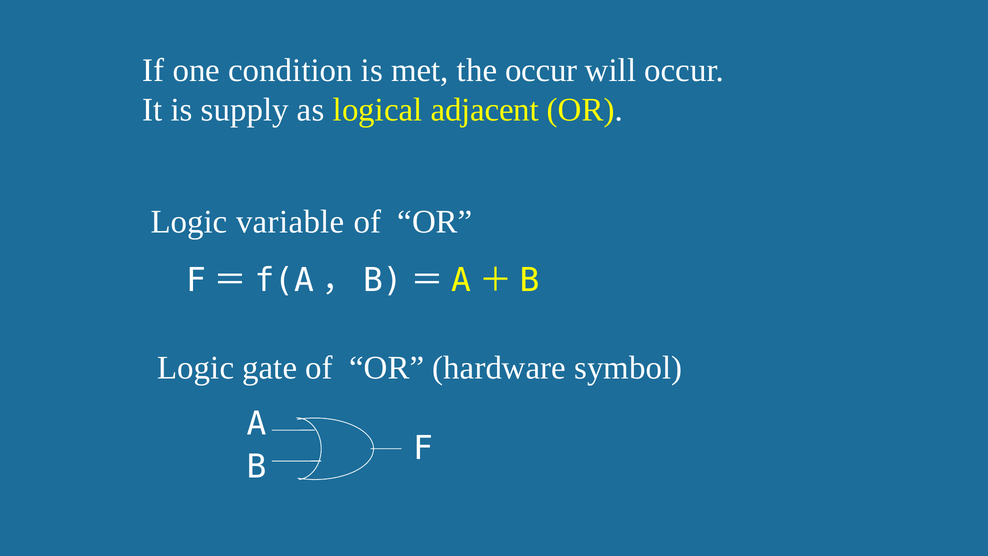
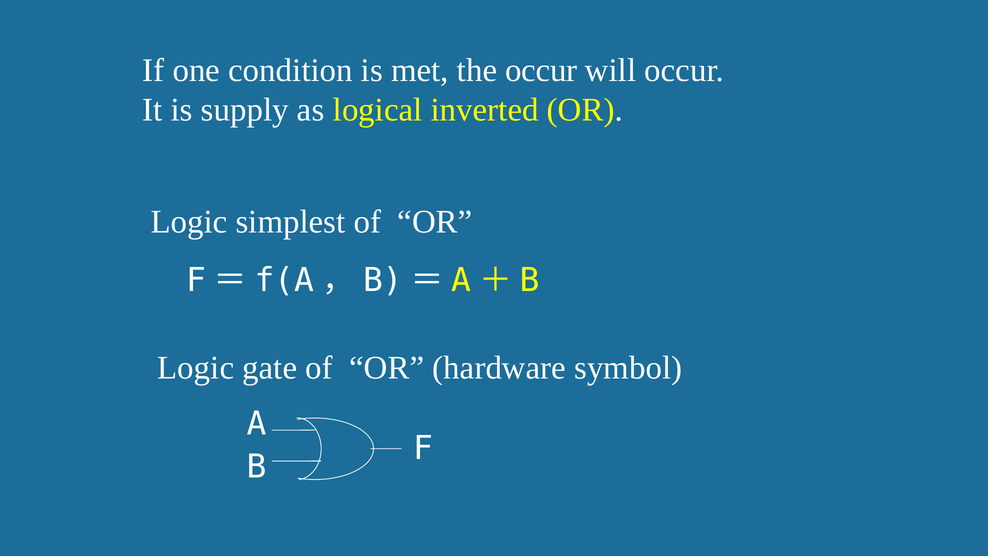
adjacent: adjacent -> inverted (485, 110)
variable: variable -> simplest (290, 222)
